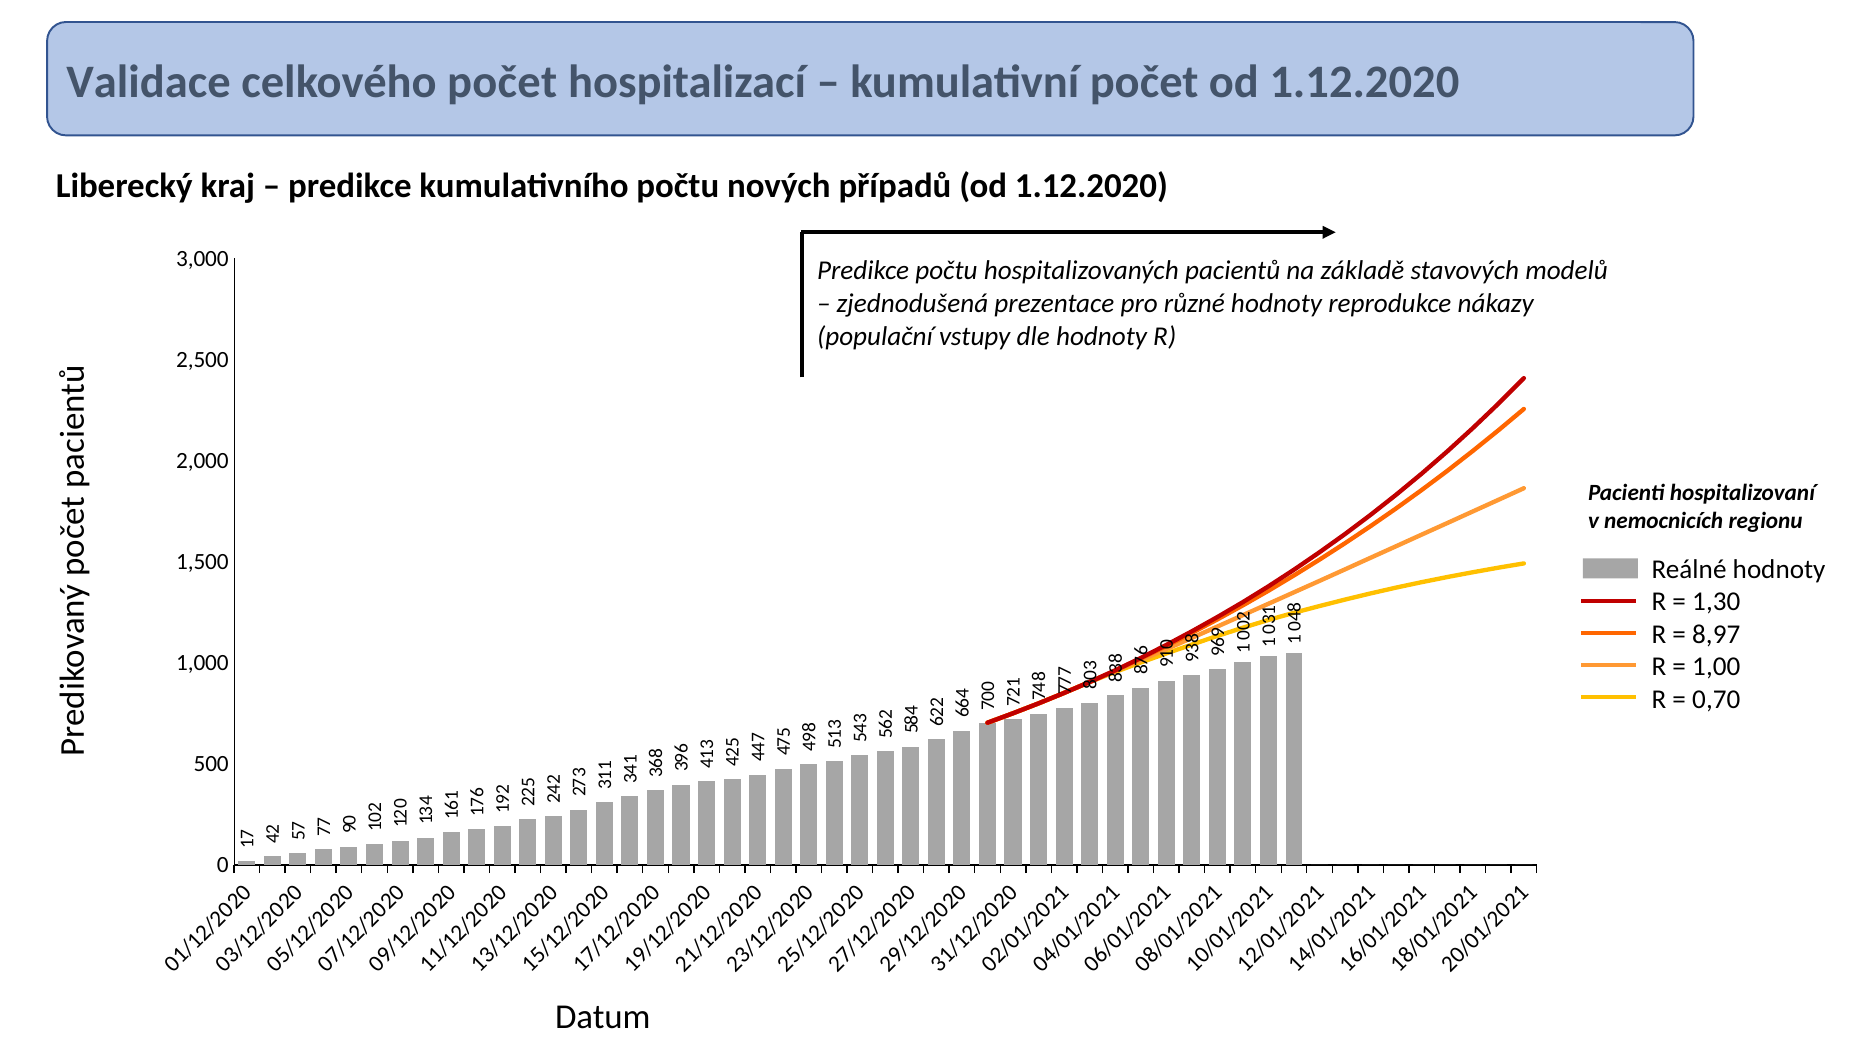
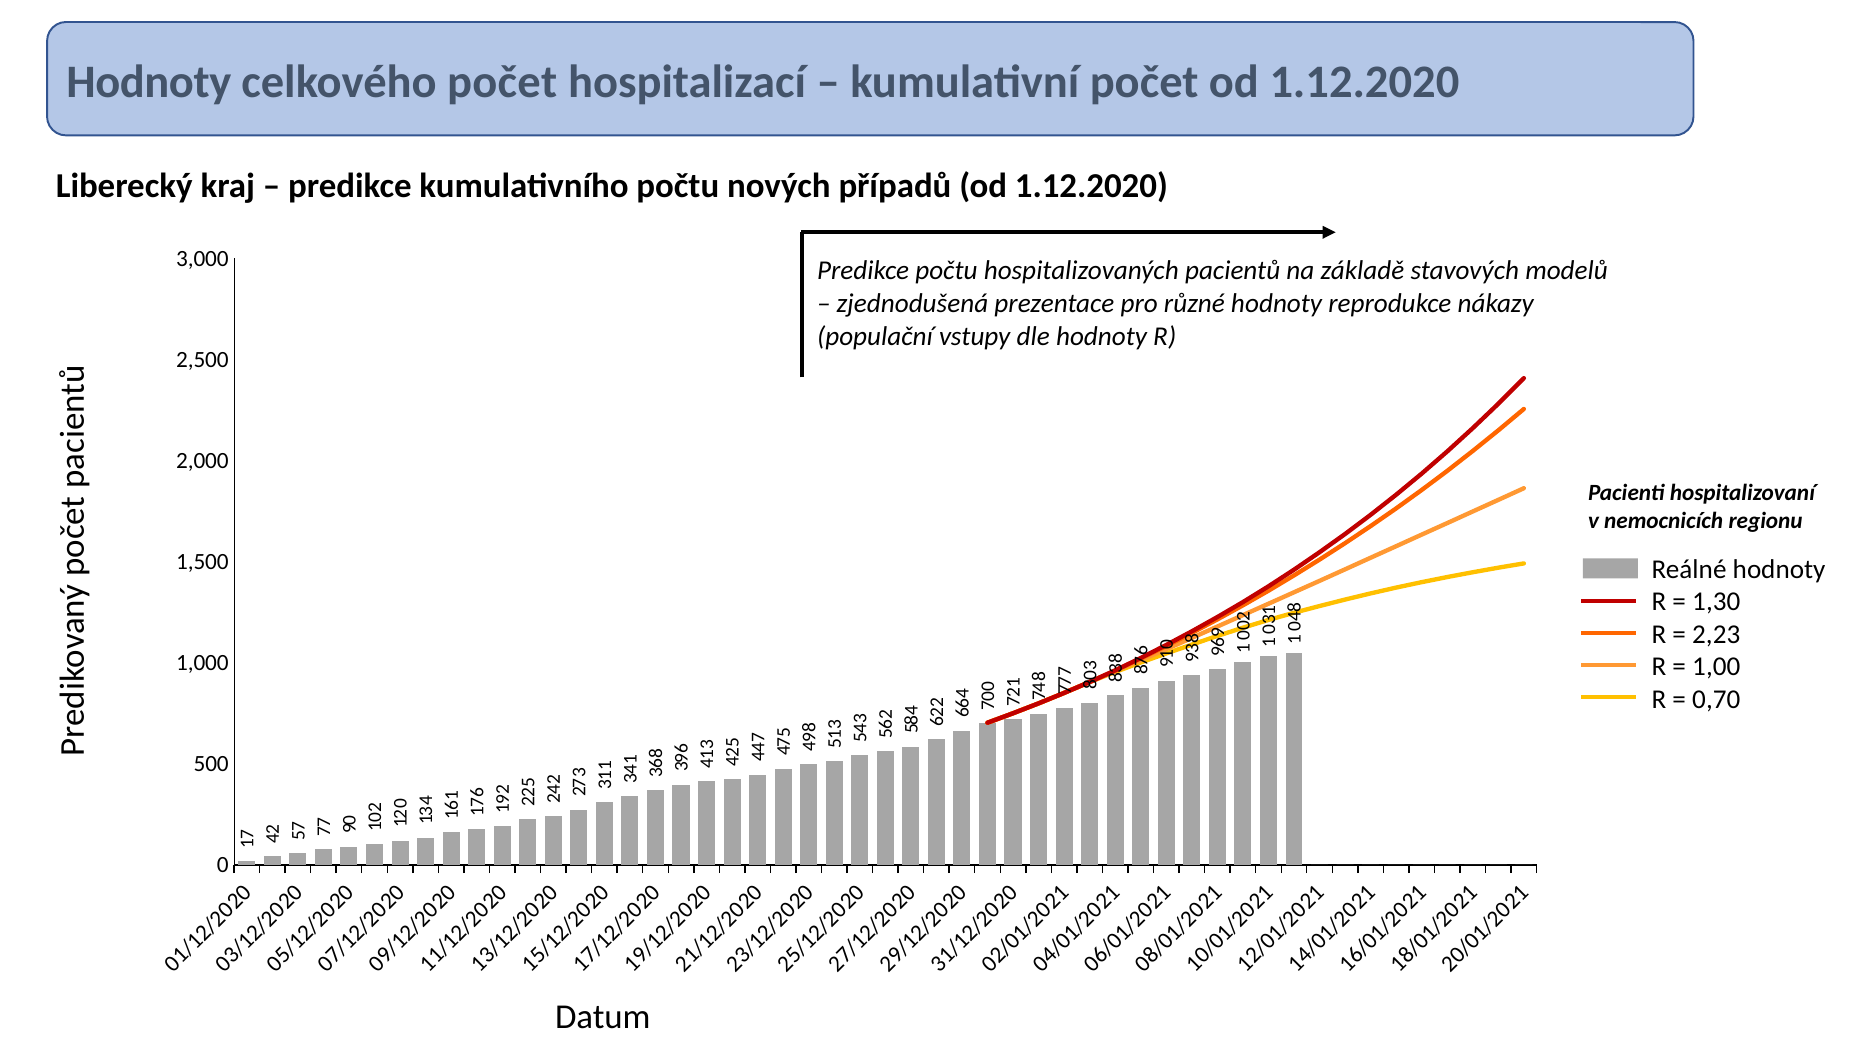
Validace: Validace -> Hodnoty (149, 82)
8,97: 8,97 -> 2,23 (1716, 634)
